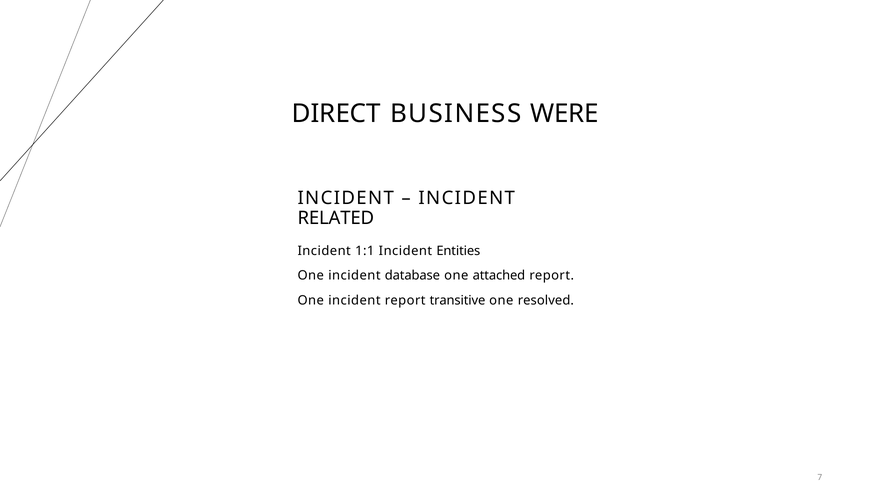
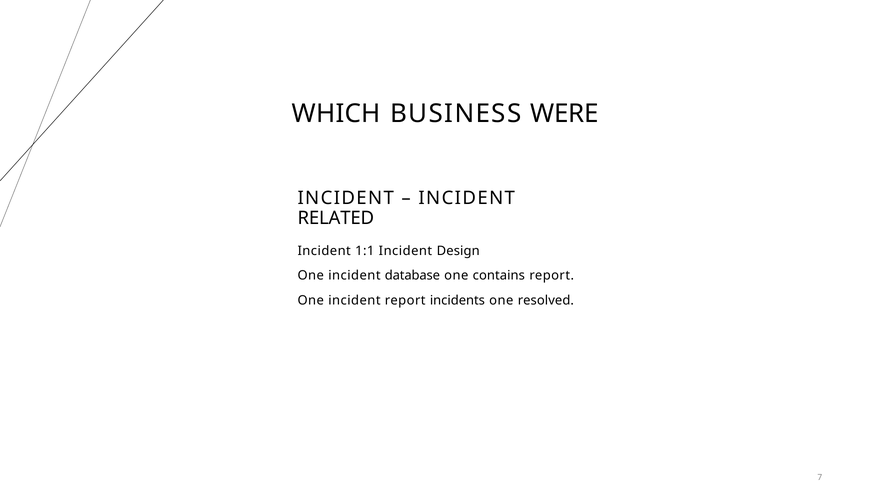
DIRECT: DIRECT -> WHICH (336, 113)
Entities: Entities -> Design (458, 251)
attached: attached -> contains (499, 275)
transitive: transitive -> incidents (457, 300)
